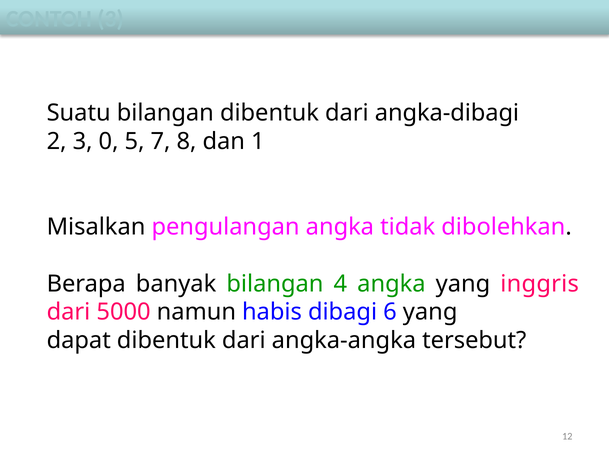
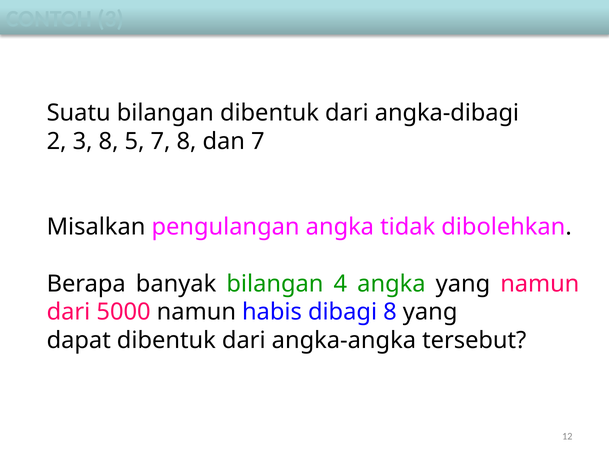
3 0: 0 -> 8 (109, 141)
dan 1: 1 -> 7 (258, 141)
yang inggris: inggris -> namun (540, 284)
dibagi 6: 6 -> 8 (390, 312)
